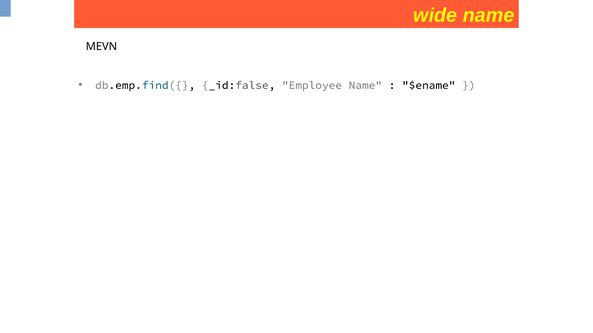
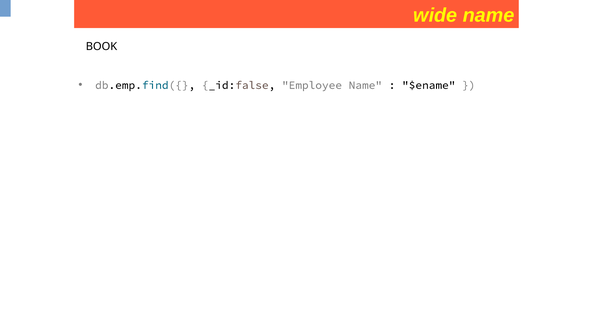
MEVN: MEVN -> BOOK (101, 47)
